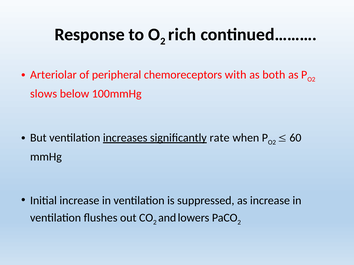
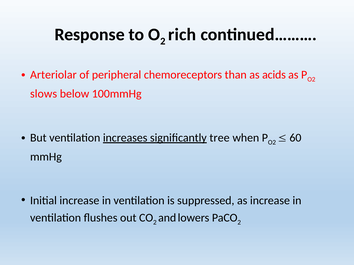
with: with -> than (236, 75)
both: both -> acids (274, 75)
rate: rate -> tree (220, 138)
